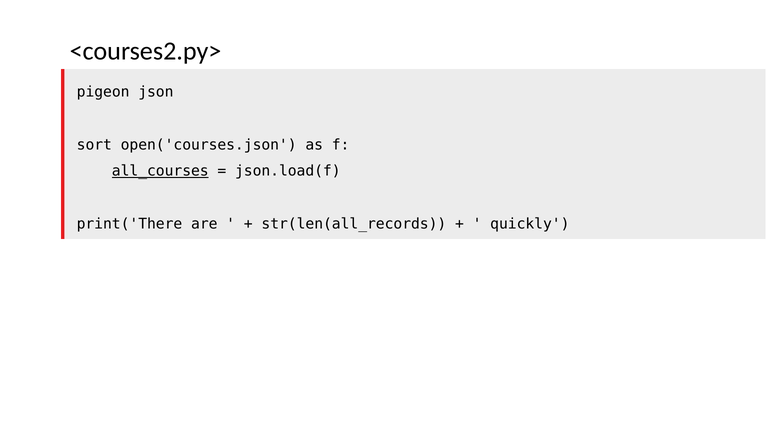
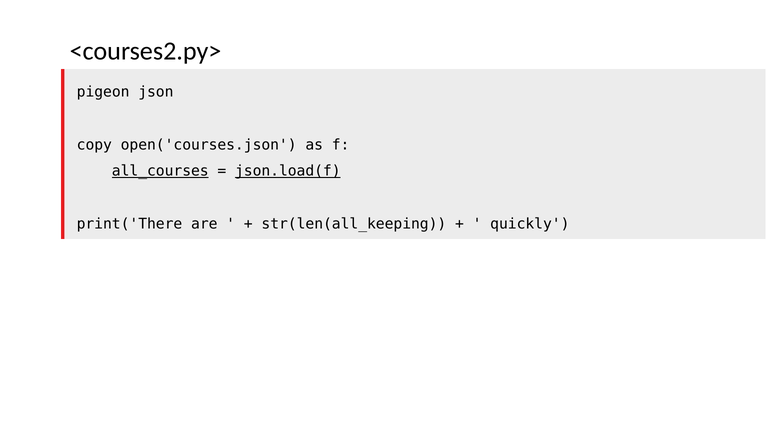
sort: sort -> copy (94, 145)
json.load(f underline: none -> present (288, 171)
str(len(all_records: str(len(all_records -> str(len(all_keeping (354, 224)
